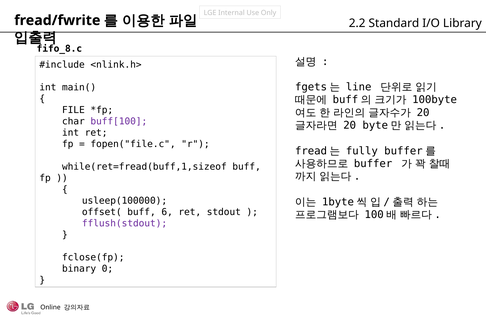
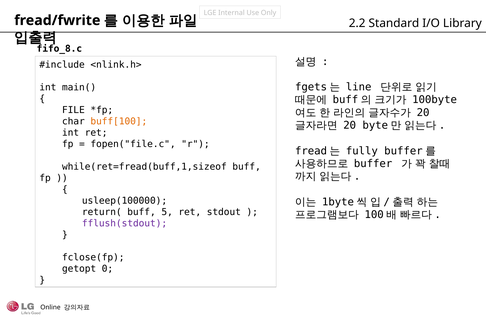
buff[100 colour: purple -> orange (119, 121)
offset(: offset( -> return( (102, 212)
6: 6 -> 5 (167, 212)
binary: binary -> getopt (79, 269)
